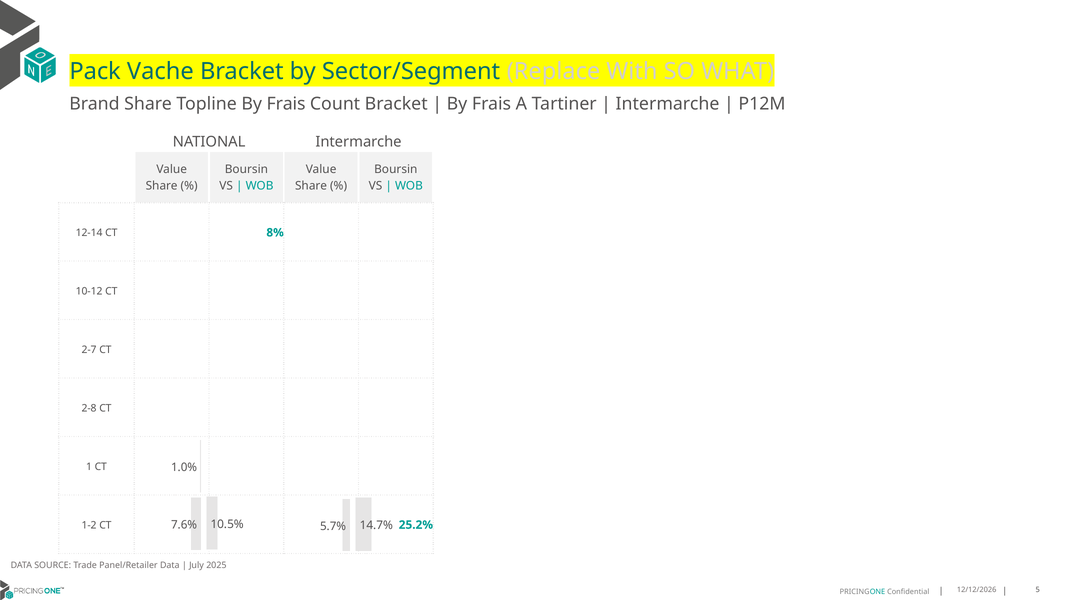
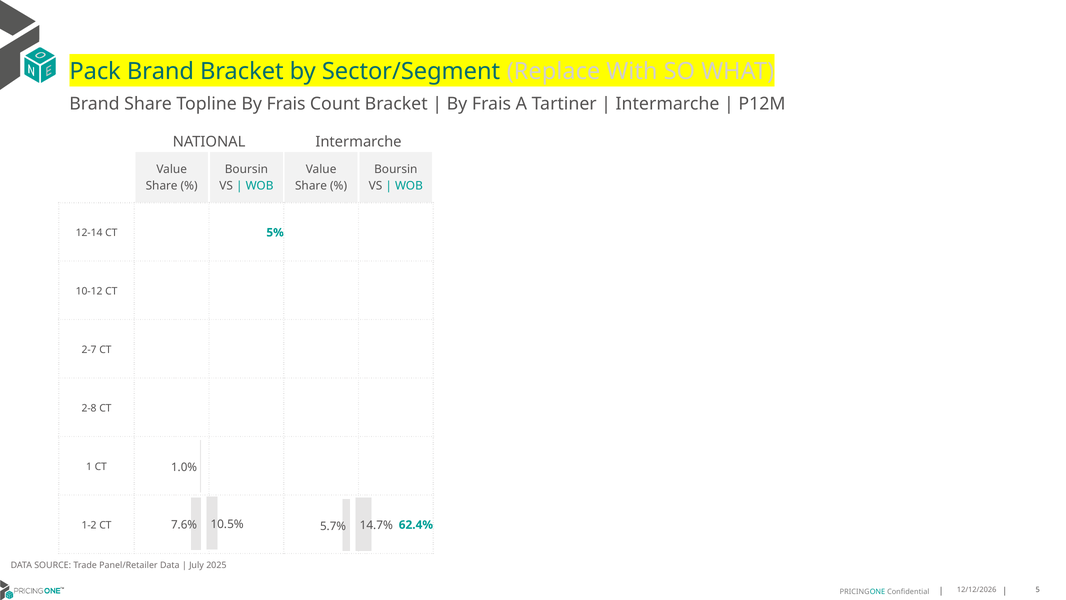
Pack Vache: Vache -> Brand (160, 72)
8%: 8% -> 5% (275, 232)
25.2%: 25.2% -> 62.4% (416, 525)
